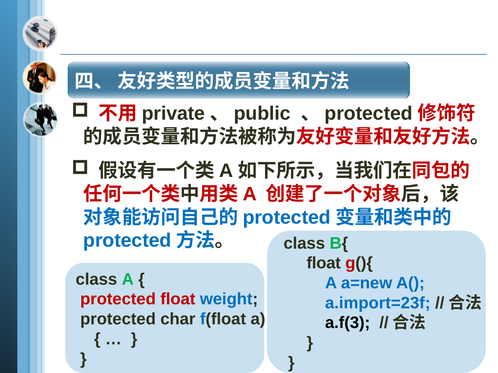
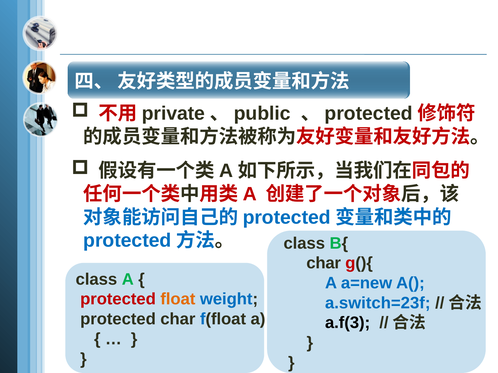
float: float -> char (324, 264)
float colour: red -> orange (178, 300)
a.import=23f: a.import=23f -> a.switch=23f (378, 303)
